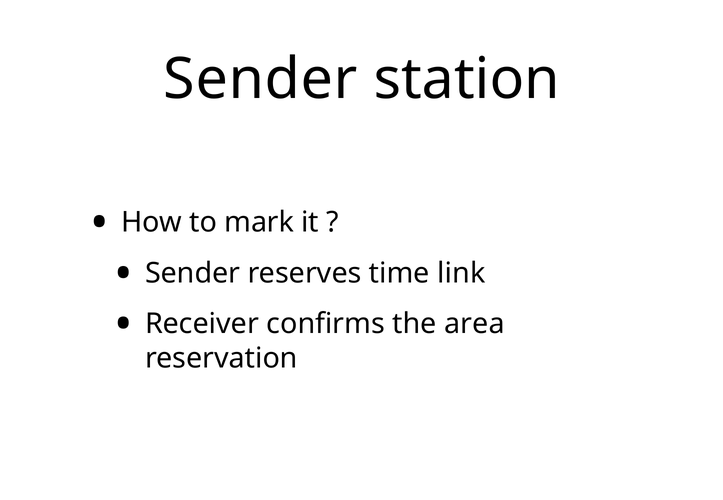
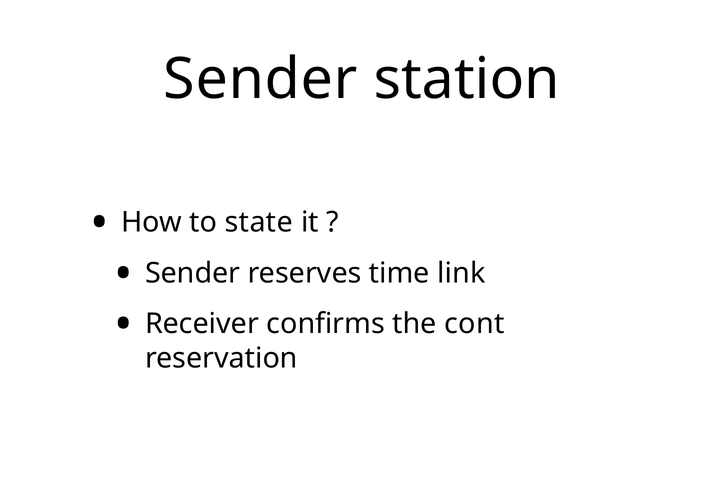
mark: mark -> state (259, 223)
area: area -> cont (474, 324)
